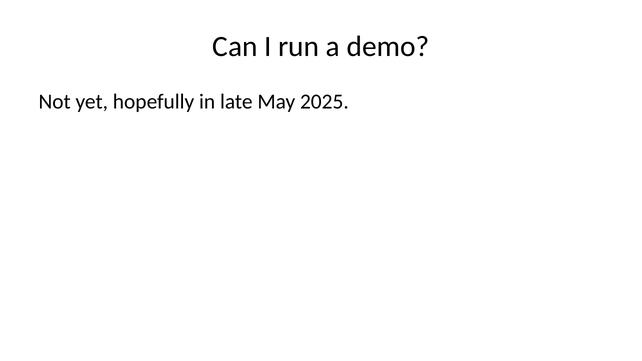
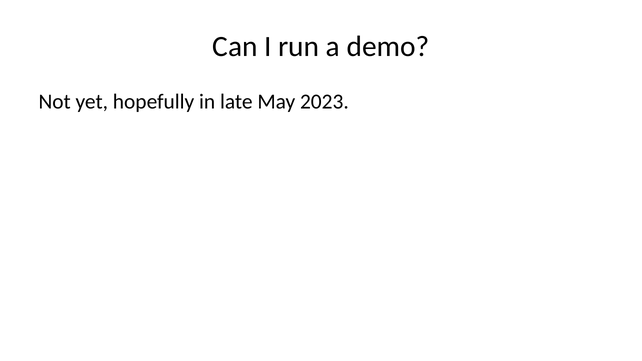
2025: 2025 -> 2023 (324, 102)
